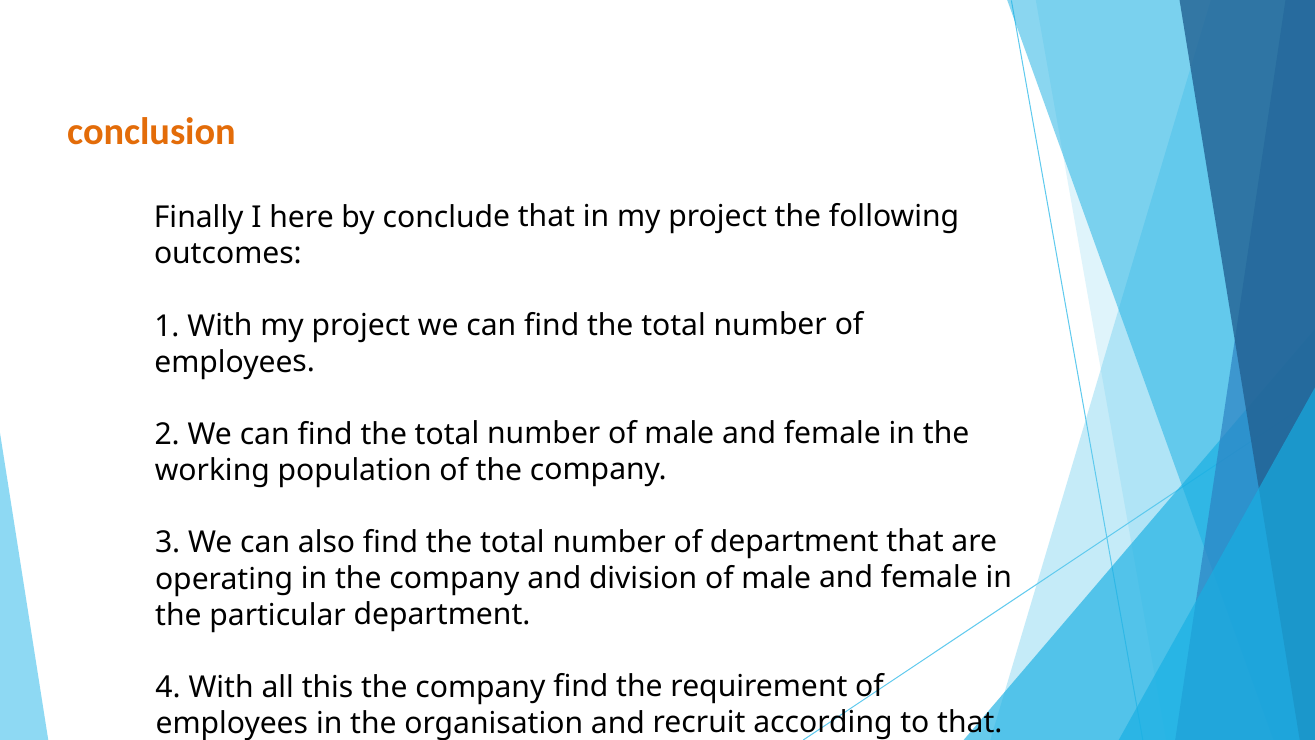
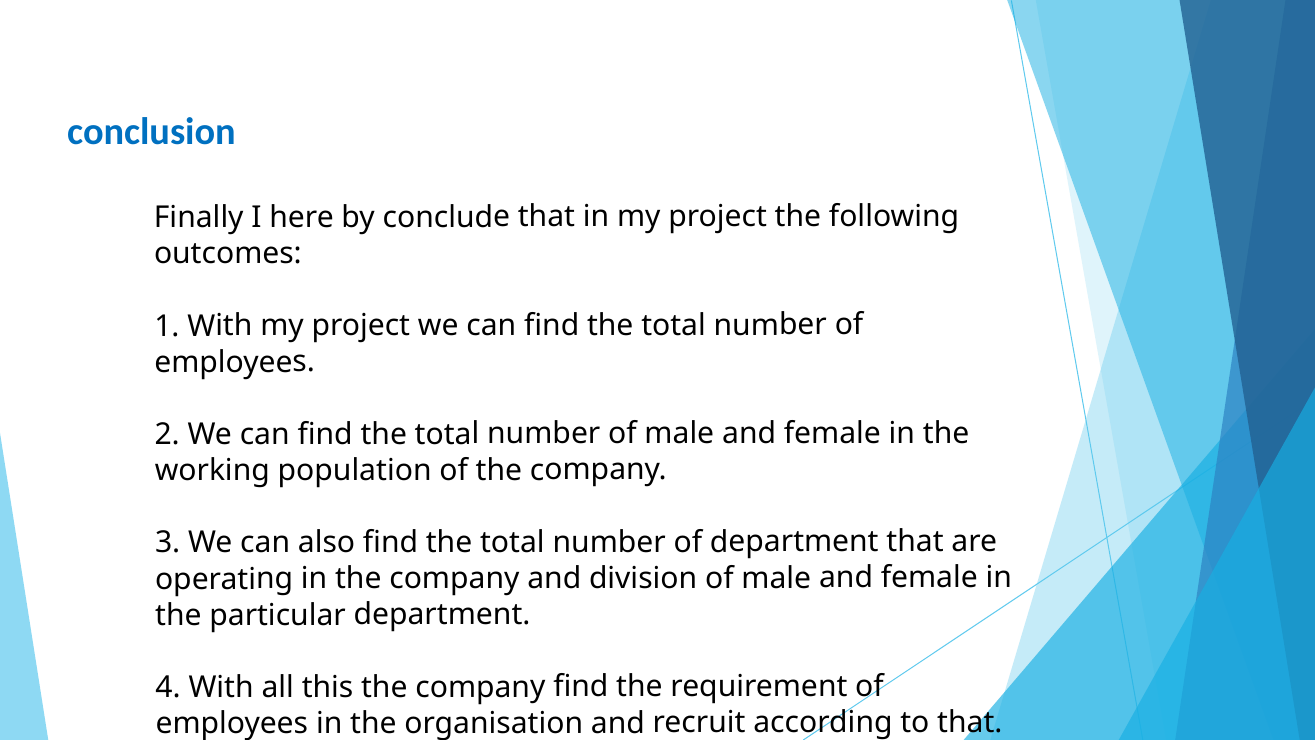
conclusion colour: orange -> blue (151, 132)
